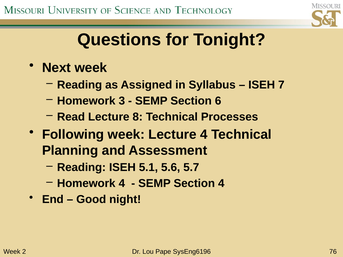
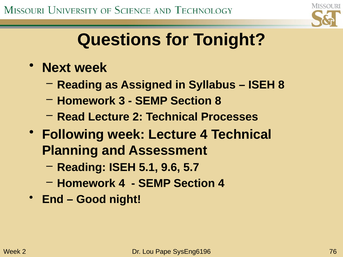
ISEH 7: 7 -> 8 (281, 85)
Section 6: 6 -> 8 (218, 101)
Lecture 8: 8 -> 2 (138, 117)
5.6: 5.6 -> 9.6 (171, 168)
